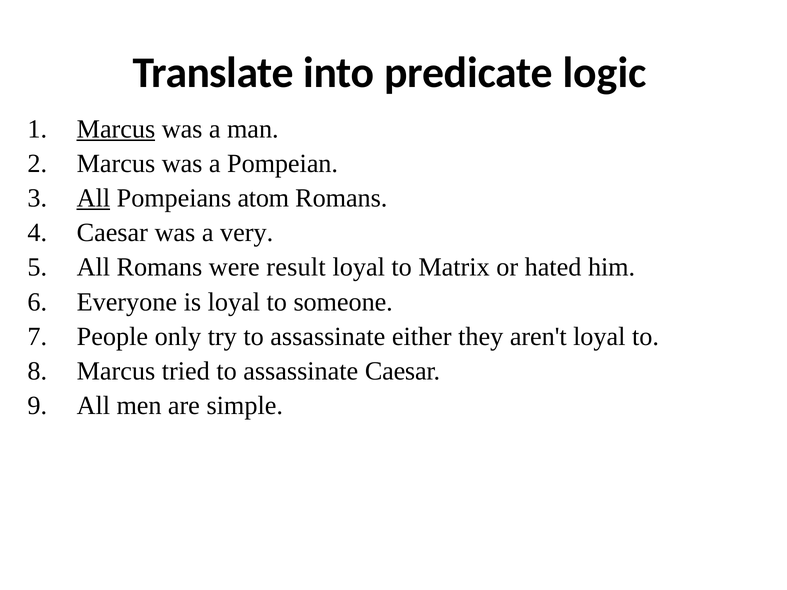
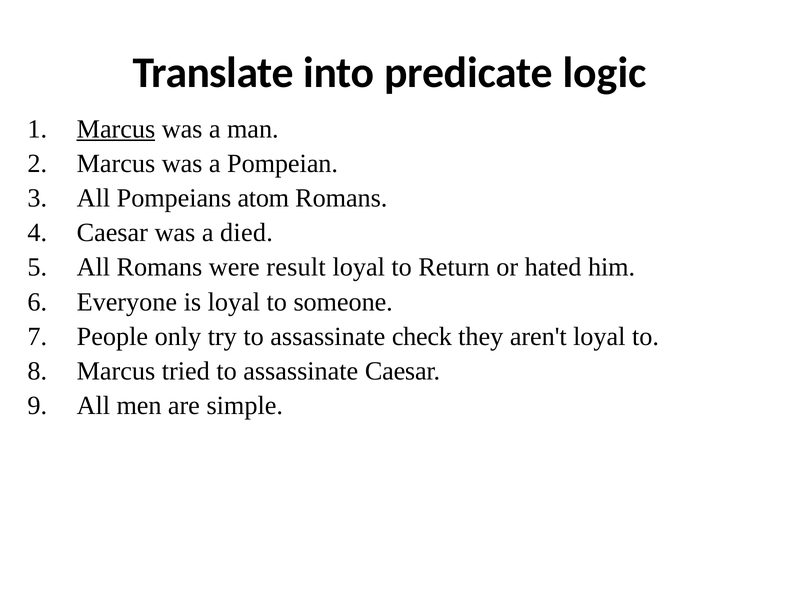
All underline: present -> none (93, 198)
very: very -> died (246, 233)
Matrix: Matrix -> Return (454, 267)
either: either -> check (422, 337)
